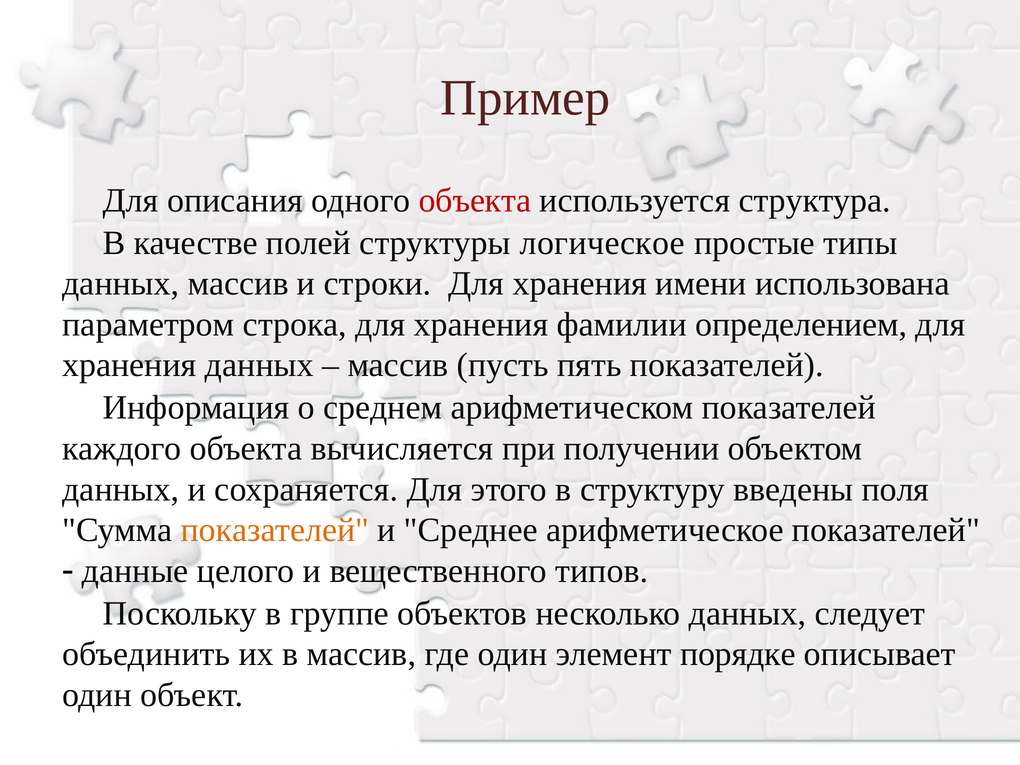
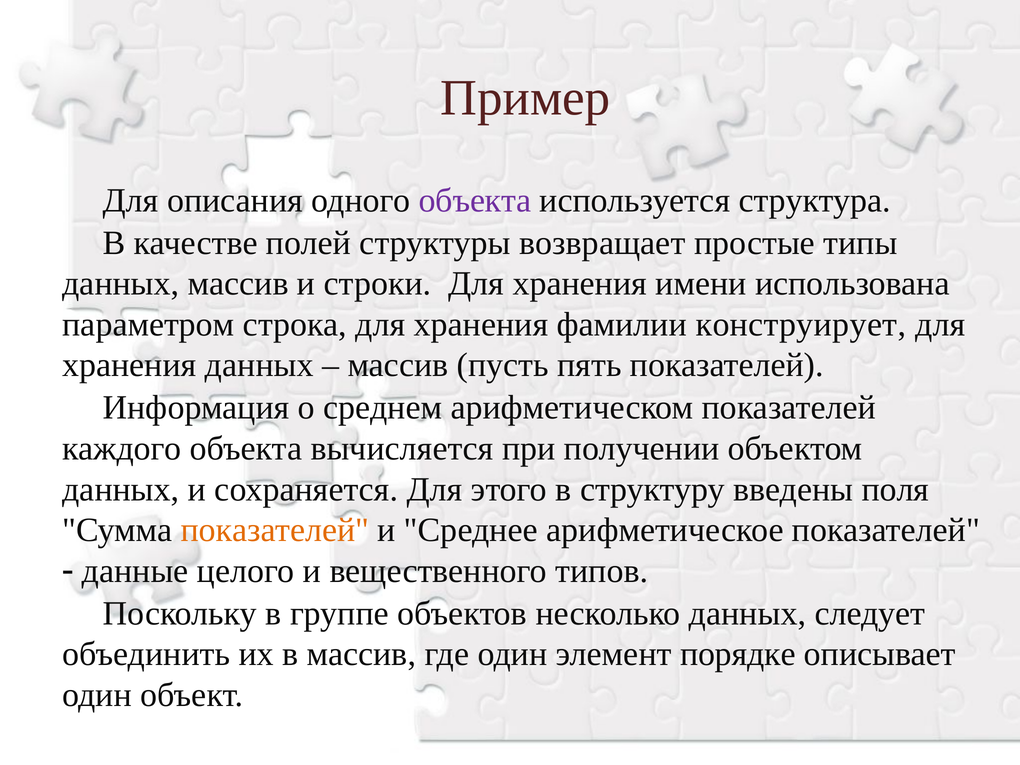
объекта colour: red -> purple (475, 200)
логическое: логическое -> возвращает (602, 243)
определением: определением -> конструирует (801, 324)
